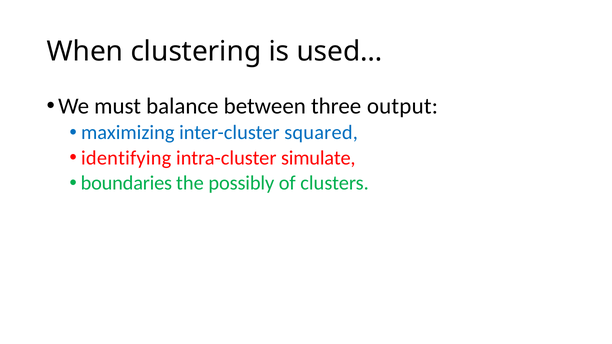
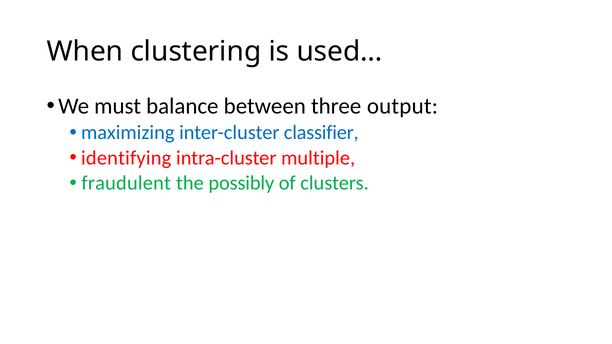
squared: squared -> classifier (321, 133)
simulate: simulate -> multiple (318, 158)
boundaries: boundaries -> fraudulent (126, 183)
